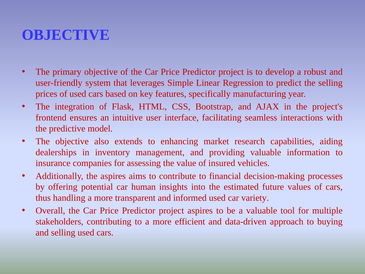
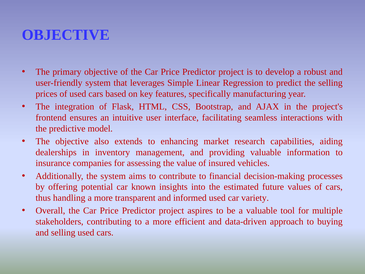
the aspires: aspires -> system (113, 176)
human: human -> known (144, 187)
